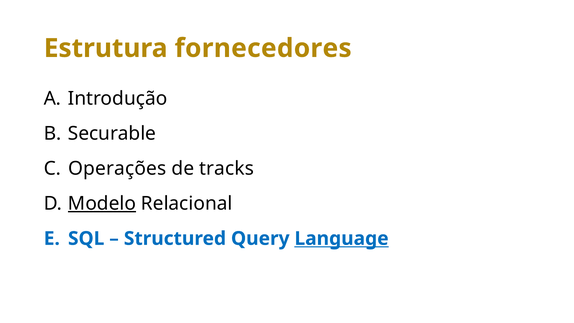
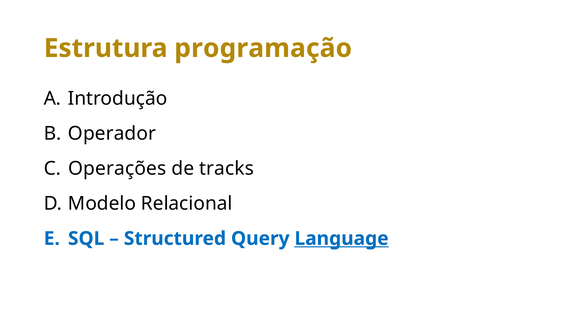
fornecedores: fornecedores -> programação (263, 48)
Securable: Securable -> Operador (112, 133)
Modelo underline: present -> none (102, 203)
